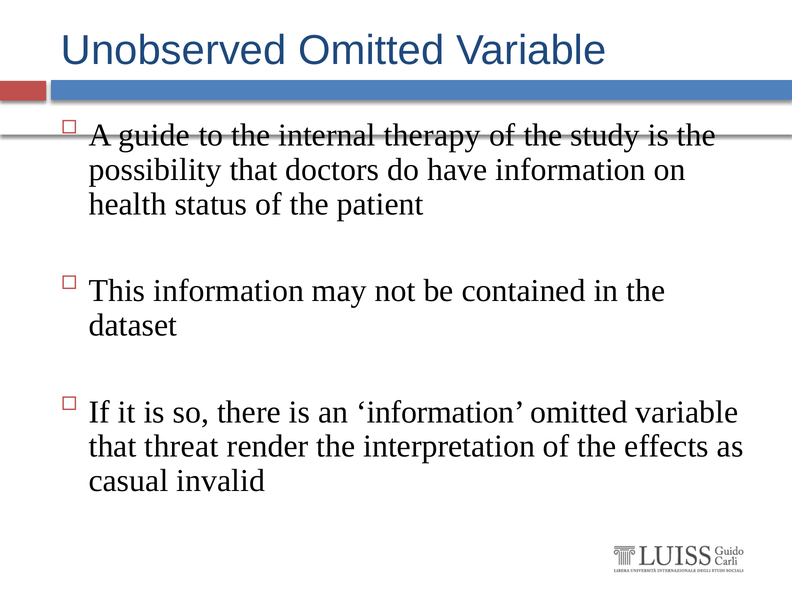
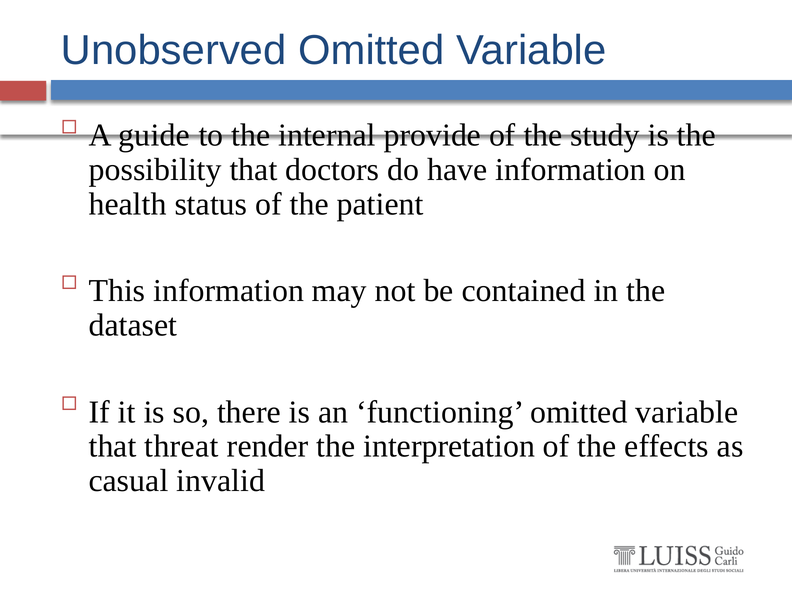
therapy: therapy -> provide (432, 135)
an information: information -> functioning (440, 412)
